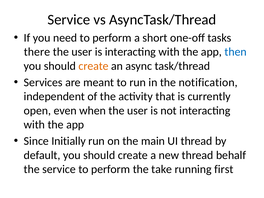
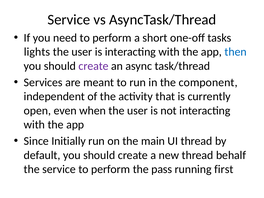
there: there -> lights (37, 52)
create colour: orange -> purple (94, 66)
notification: notification -> component (208, 82)
take: take -> pass (162, 169)
